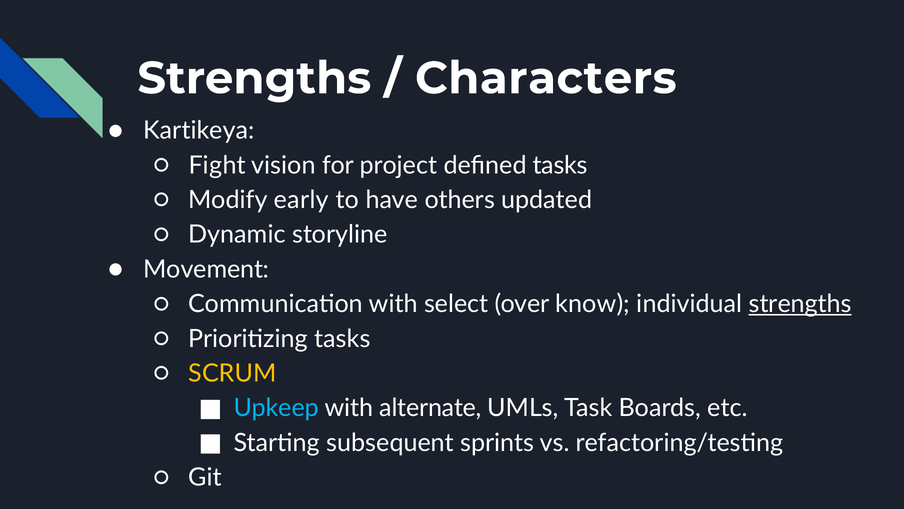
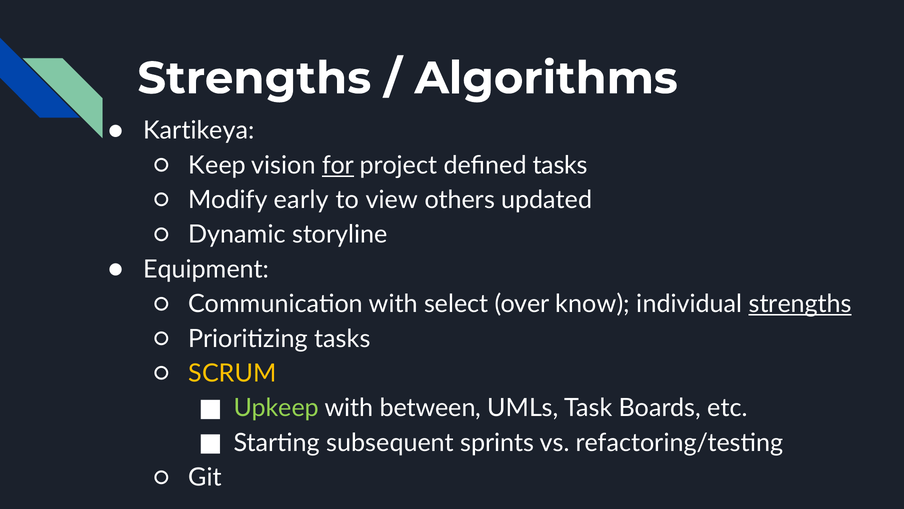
Characters: Characters -> Algorithms (546, 78)
Fight: Fight -> Keep (217, 165)
for underline: none -> present (338, 165)
have: have -> view (392, 200)
Movement: Movement -> Equipment (206, 269)
Upkeep colour: light blue -> light green (276, 408)
alternate: alternate -> between (430, 408)
